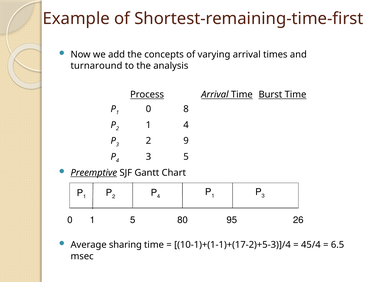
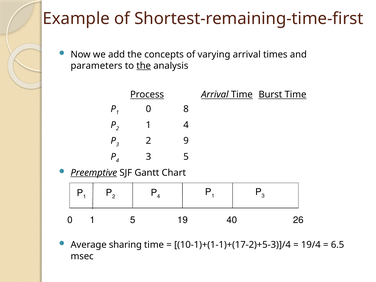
turnaround: turnaround -> parameters (96, 66)
the underline: none -> present (144, 66)
80: 80 -> 19 (183, 220)
95: 95 -> 40 (232, 220)
45/4: 45/4 -> 19/4 (311, 245)
